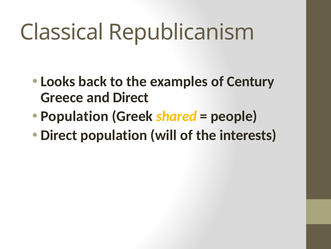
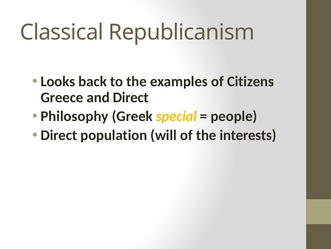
Century: Century -> Citizens (251, 81)
Population: Population -> Philosophy (75, 116)
shared: shared -> special (176, 116)
